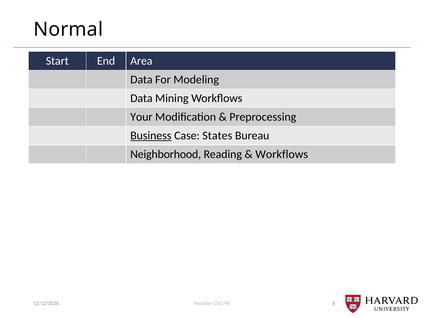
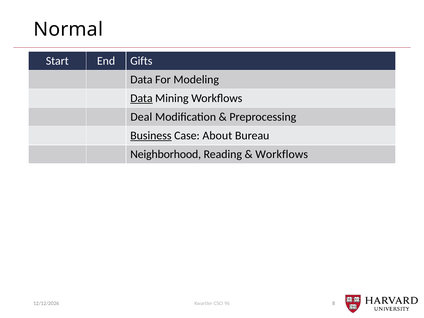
Area: Area -> Gifts (141, 61)
Data underline: none -> present (141, 98)
Your: Your -> Deal (141, 117)
States: States -> About (217, 136)
